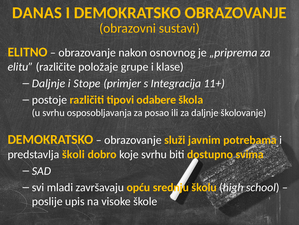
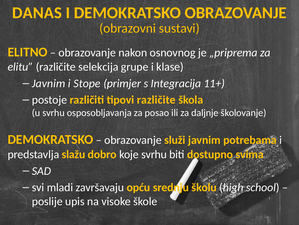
položaje: položaje -> selekcija (98, 67)
Daljnje: Daljnje -> Javnim (49, 83)
tipovi odabere: odabere -> različite (156, 100)
školi: školi -> slažu (74, 154)
